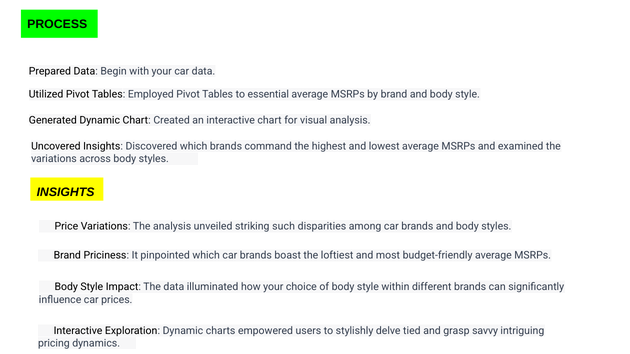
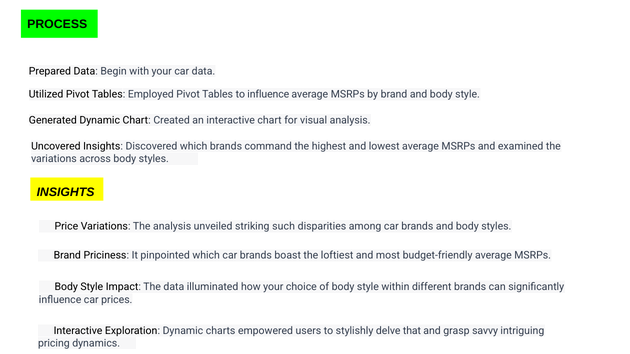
to essential: essential -> influence (268, 94)
tied: tied -> that (412, 331)
